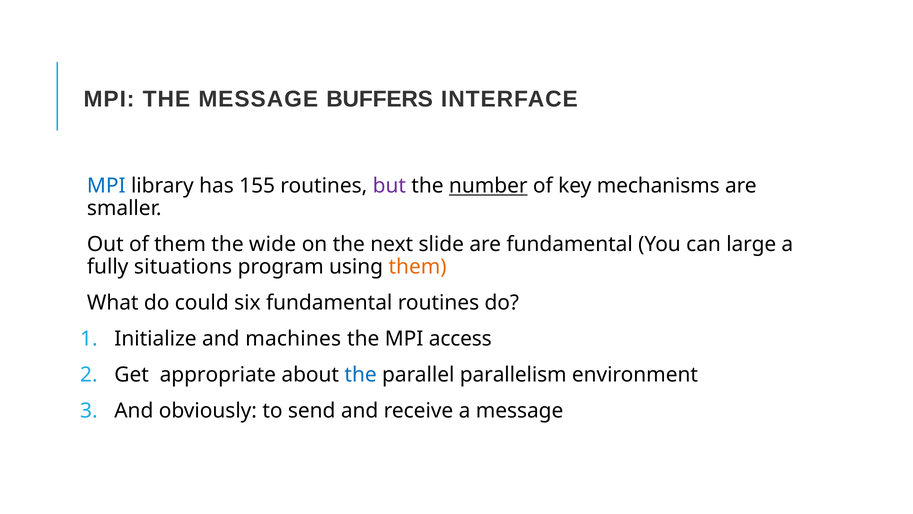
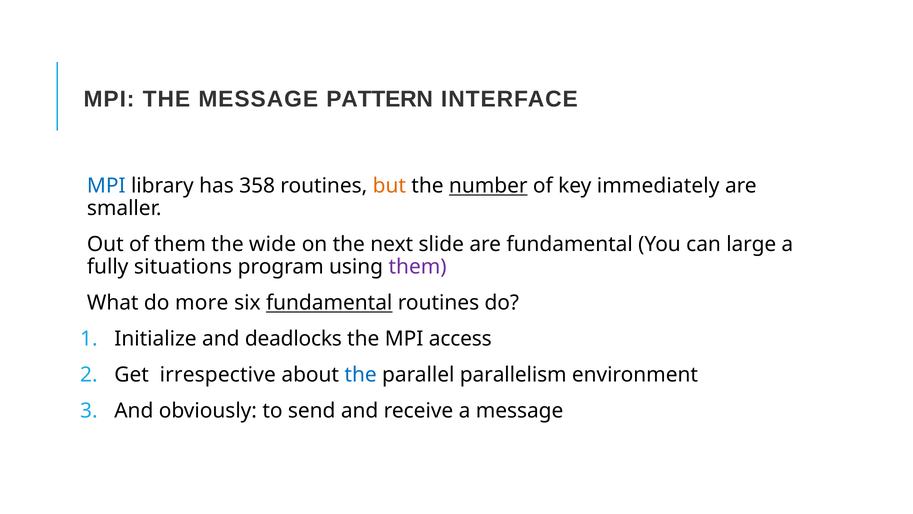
BUFFERS: BUFFERS -> PATTERN (380, 99)
155: 155 -> 358 (257, 186)
but colour: purple -> orange (389, 186)
mechanisms: mechanisms -> immediately (658, 186)
them colour: orange -> purple (418, 267)
could: could -> more (202, 303)
fundamental underline: none -> present (329, 303)
machines: machines -> deadlocks (293, 339)
appropriate: appropriate -> irrespective (218, 375)
